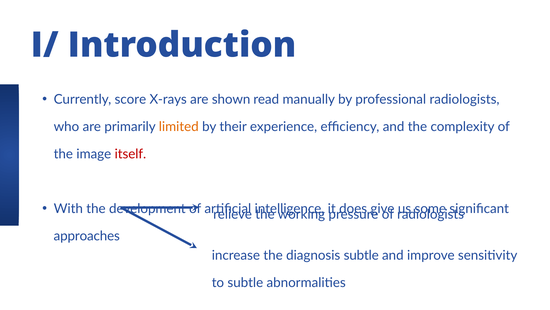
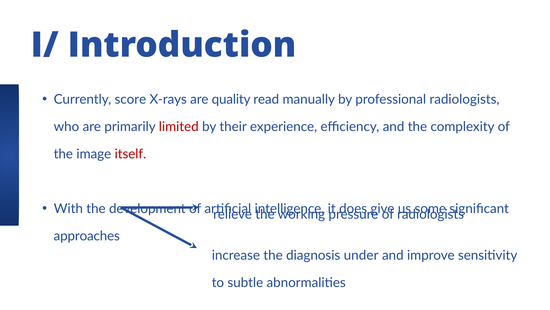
shown: shown -> quality (231, 99)
limited colour: orange -> red (179, 127)
diagnosis subtle: subtle -> under (361, 255)
